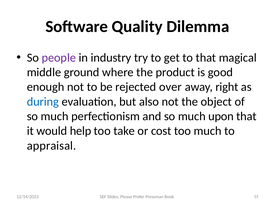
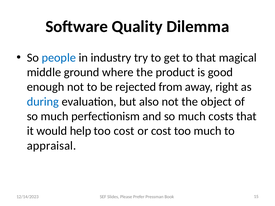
people colour: purple -> blue (59, 58)
over: over -> from (171, 87)
upon: upon -> costs (221, 116)
too take: take -> cost (124, 131)
